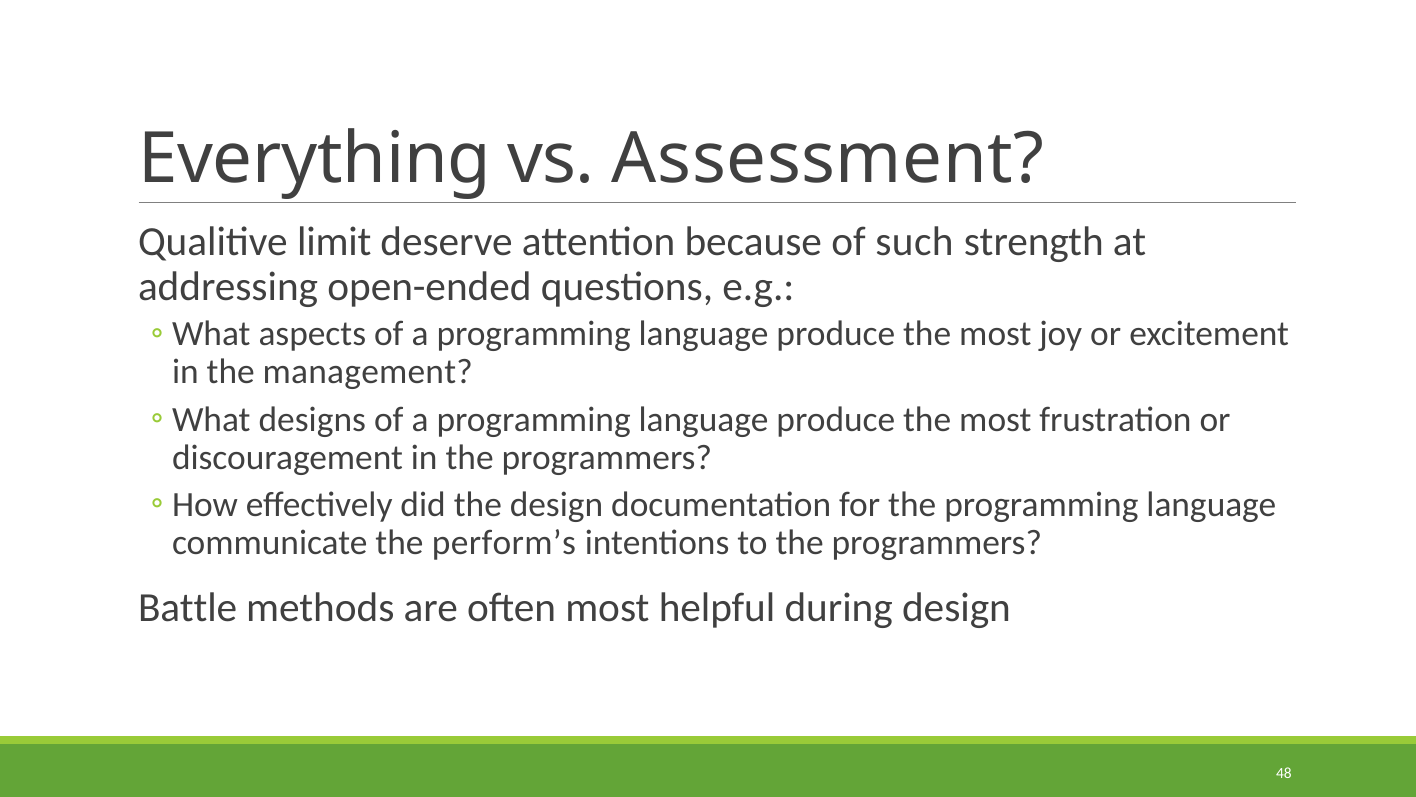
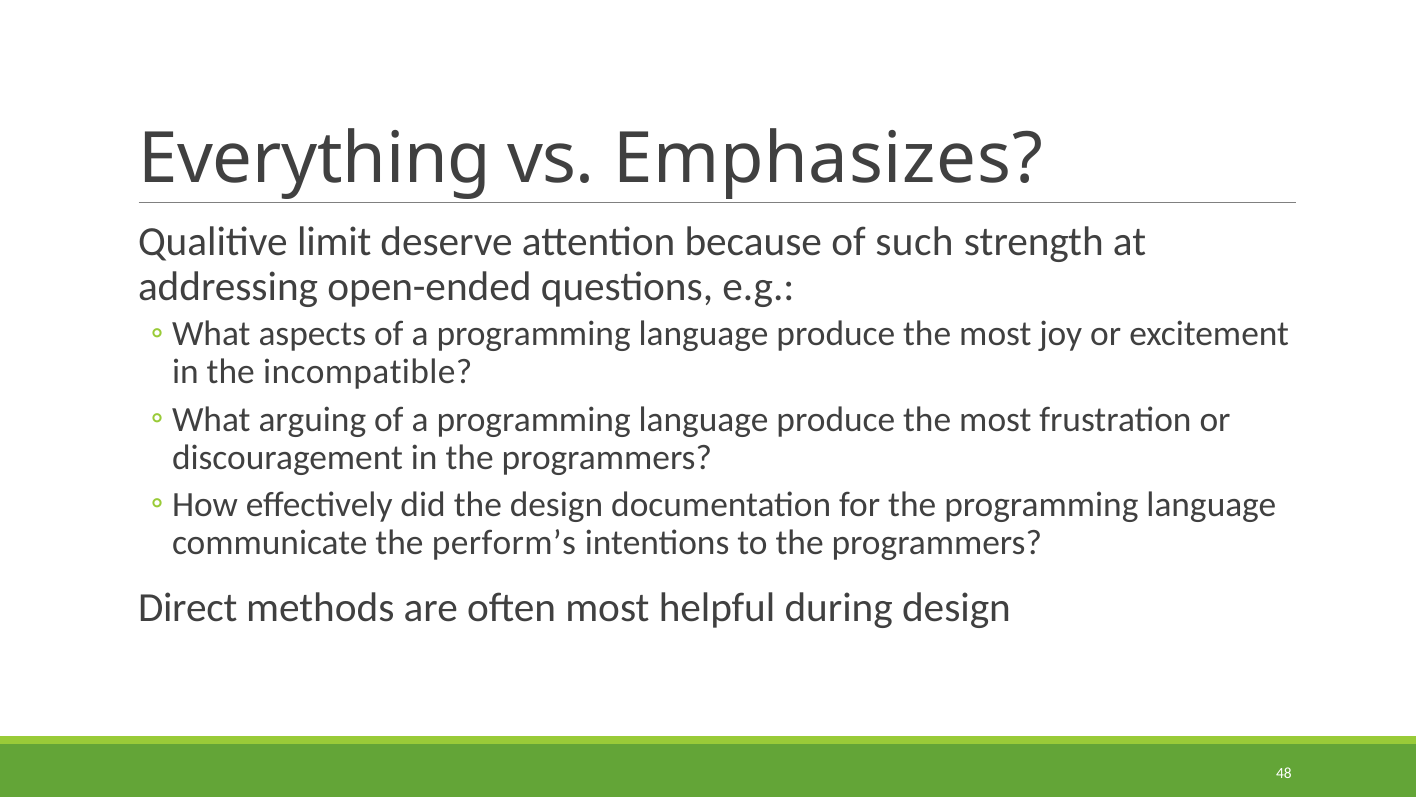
Assessment: Assessment -> Emphasizes (828, 159)
management: management -> incompatible (368, 372)
designs: designs -> arguing (312, 419)
Battle: Battle -> Direct (188, 608)
